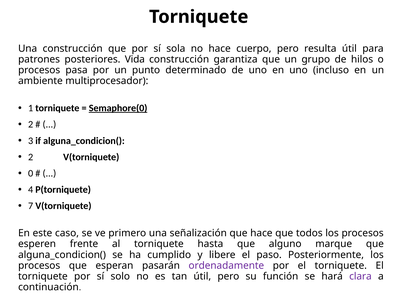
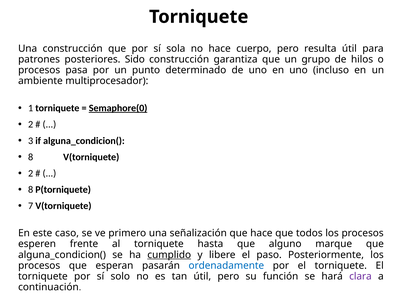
Vida: Vida -> Sido (135, 59)
2: 2 -> 8 (31, 157)
0: 0 -> 2 (31, 173)
4: 4 -> 8 (31, 190)
cumplido underline: none -> present (169, 255)
ordenadamente colour: purple -> blue (226, 266)
